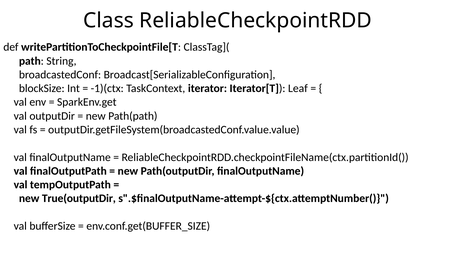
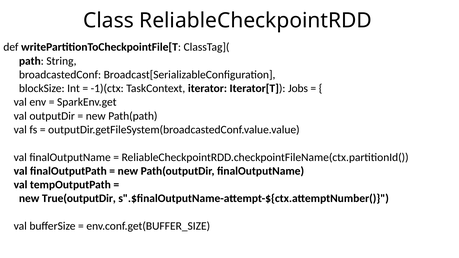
Leaf: Leaf -> Jobs (298, 89)
